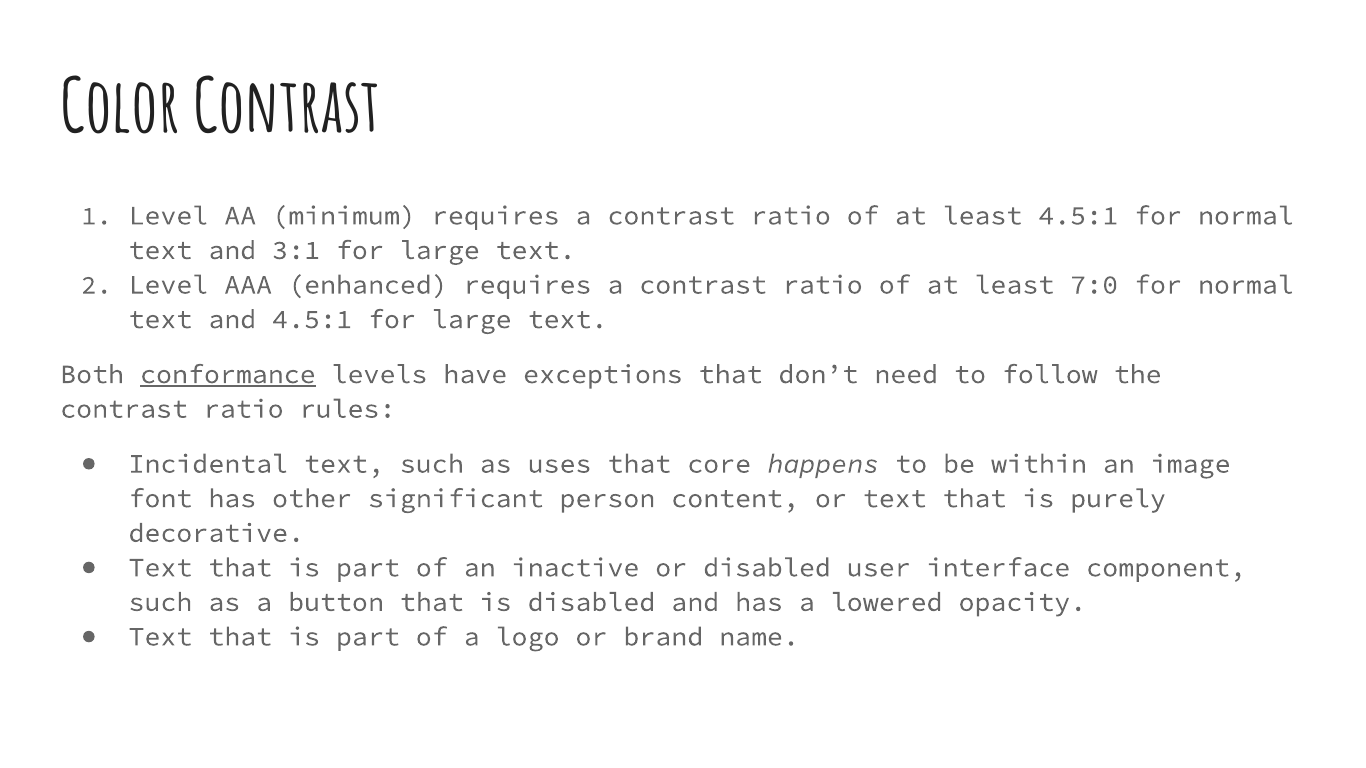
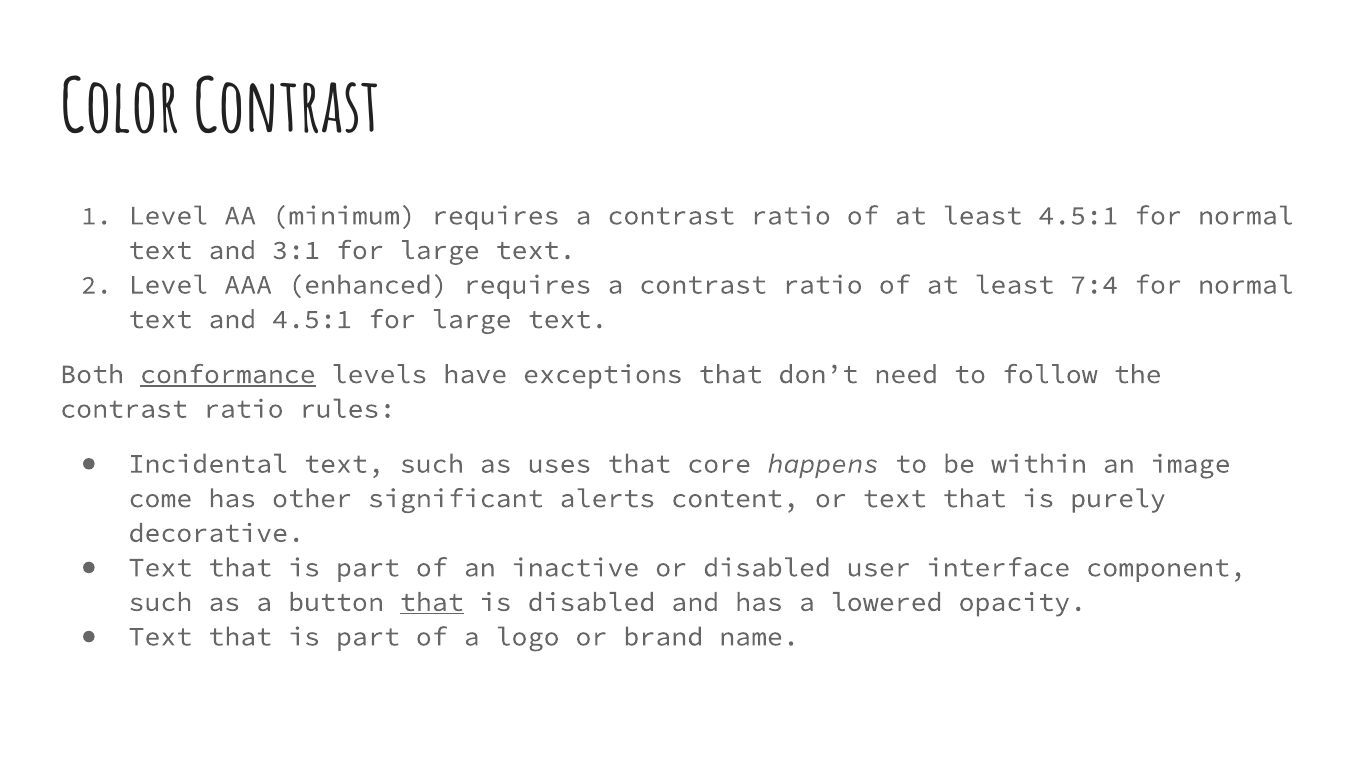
7:0: 7:0 -> 7:4 (1094, 285)
font: font -> come (160, 499)
person: person -> alerts (607, 499)
that underline: none -> present (432, 602)
